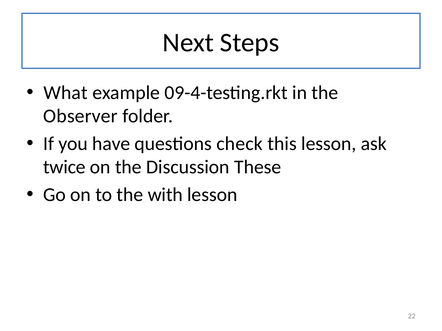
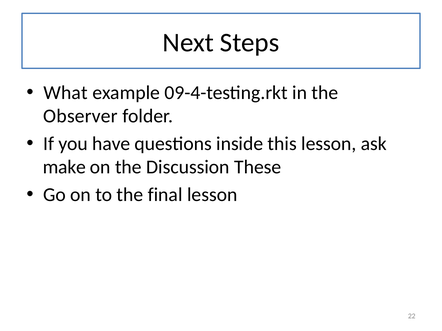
check: check -> inside (240, 144)
twice: twice -> make (64, 167)
with: with -> final (165, 195)
